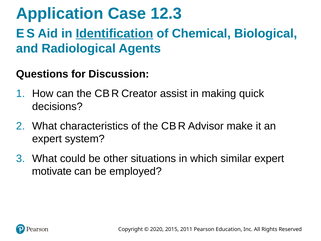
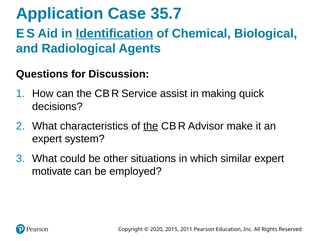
12.3: 12.3 -> 35.7 (166, 14)
Creator: Creator -> Service (139, 94)
the underline: none -> present (151, 126)
